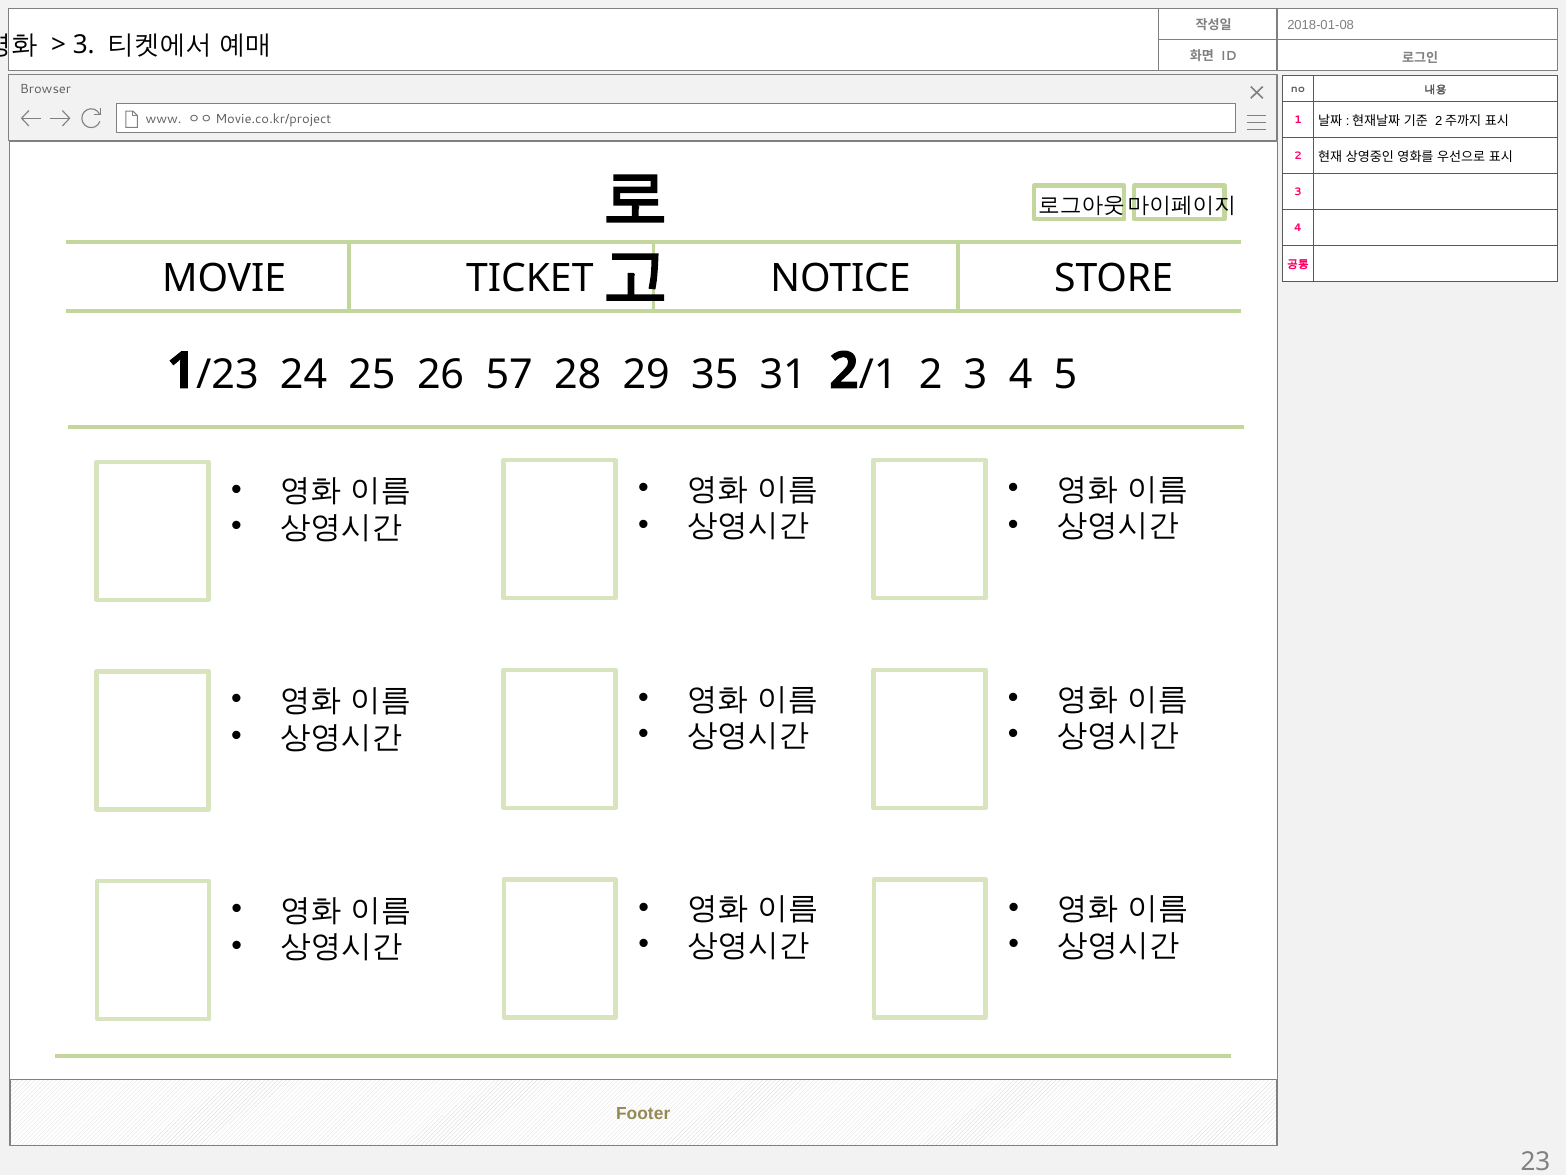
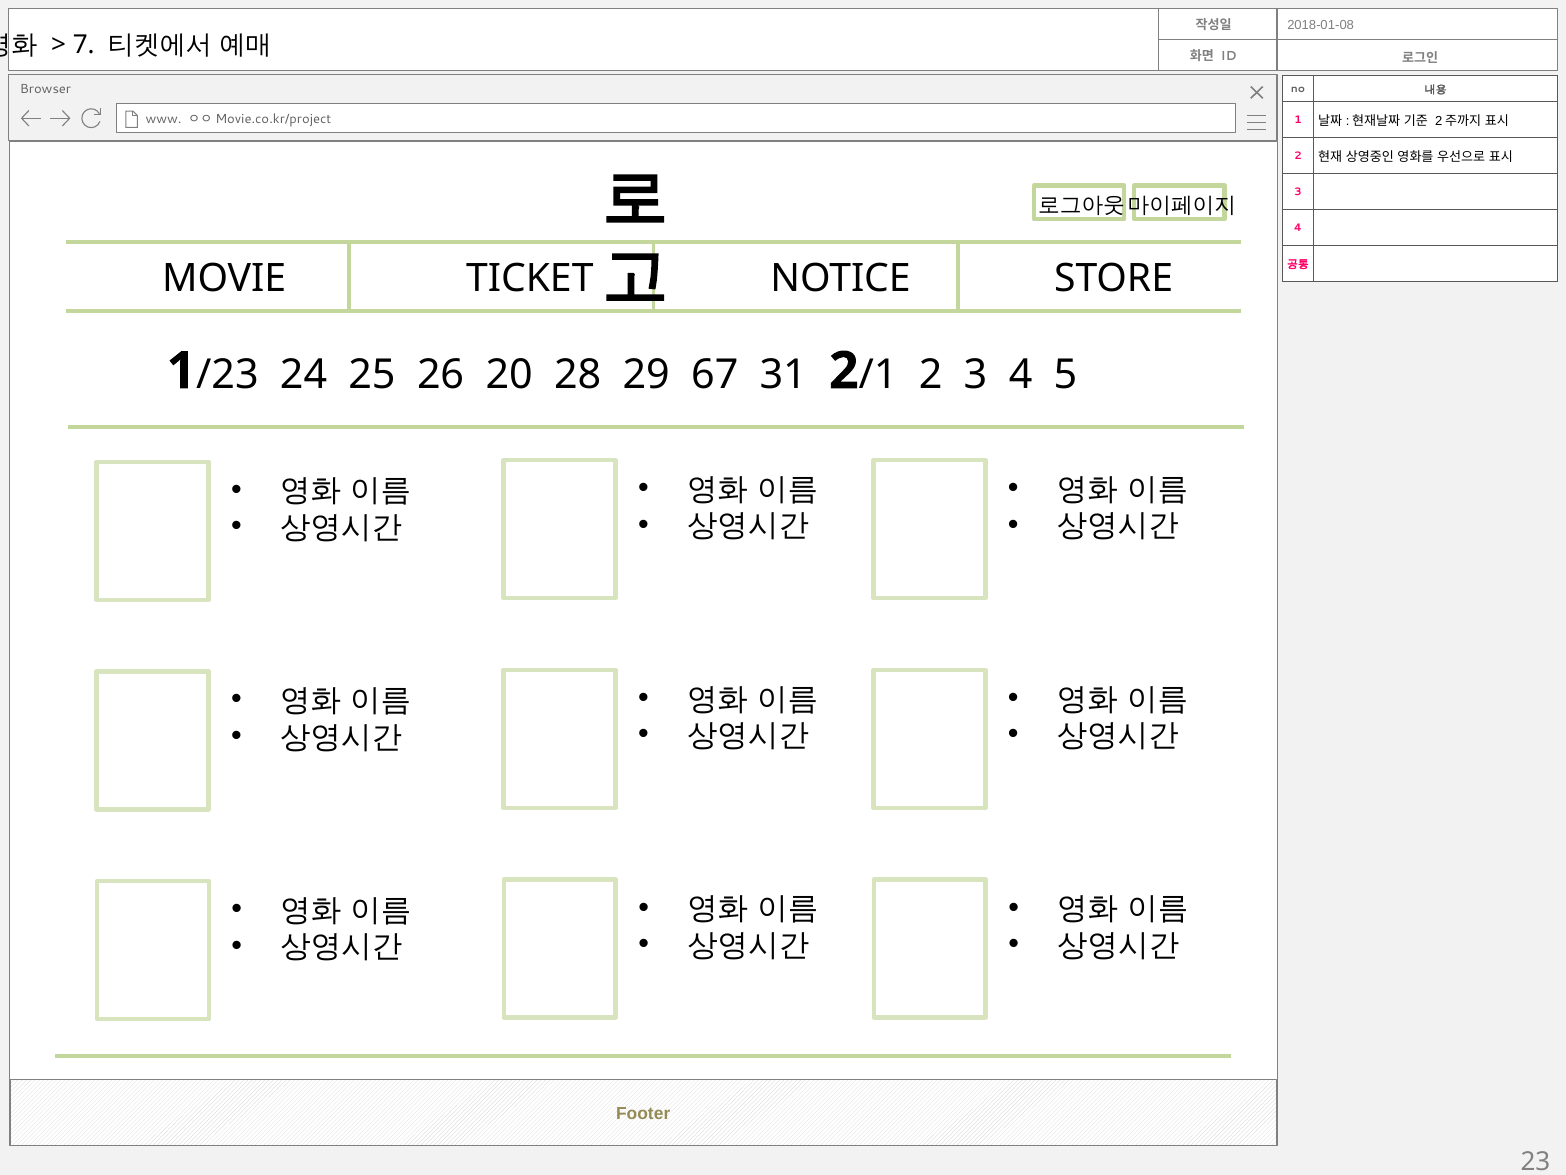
3: 3 -> 7 (84, 45)
57: 57 -> 20 (509, 375)
35: 35 -> 67 (715, 375)
